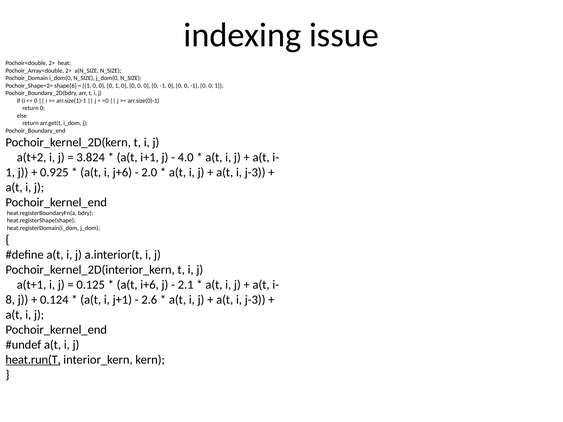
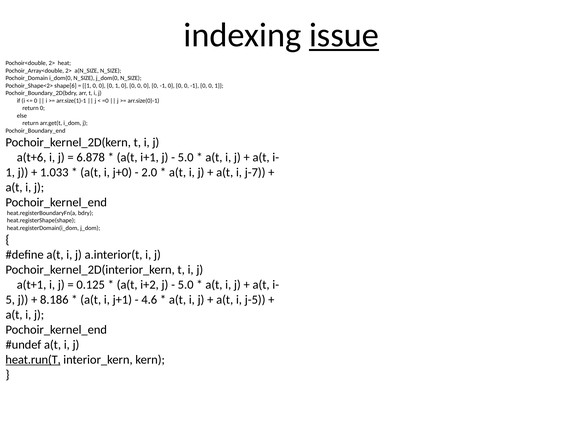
issue underline: none -> present (344, 35)
a(t+2: a(t+2 -> a(t+6 (32, 157)
3.824: 3.824 -> 6.878 (91, 157)
4.0: 4.0 -> 5.0 (186, 157)
0.925: 0.925 -> 1.033 (54, 172)
j+6: j+6 -> j+0 (122, 172)
j-3: j-3 -> j-7 (255, 172)
i+6: i+6 -> i+2 (150, 285)
2.1: 2.1 -> 5.0 (186, 285)
8: 8 -> 5 (10, 300)
0.124: 0.124 -> 8.186 (54, 300)
2.6: 2.6 -> 4.6 (149, 300)
j-3: j-3 -> j-5 (255, 300)
